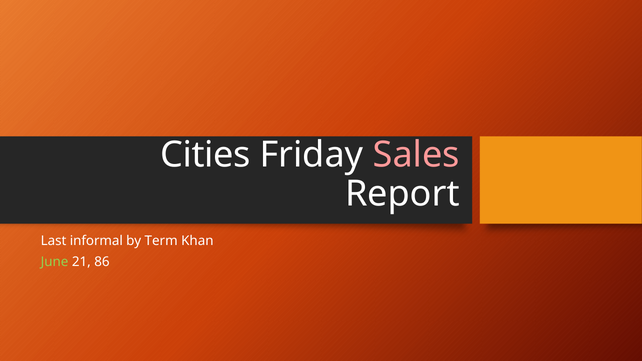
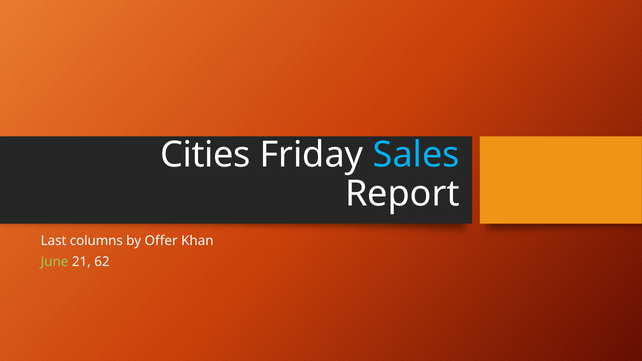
Sales colour: pink -> light blue (416, 155)
informal: informal -> columns (96, 241)
Term: Term -> Offer (161, 241)
86: 86 -> 62 (102, 262)
